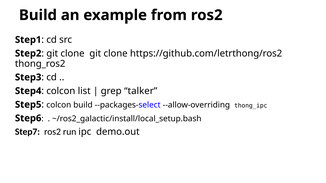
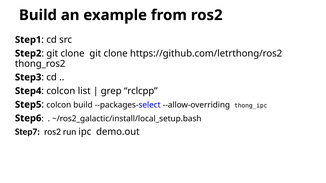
talker: talker -> rclcpp (141, 91)
